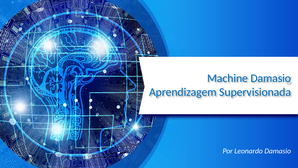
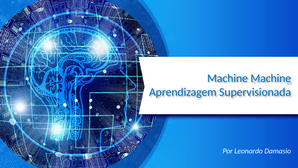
Machine Damasio: Damasio -> Machine (271, 78)
